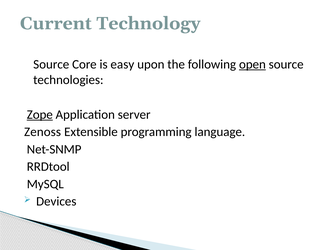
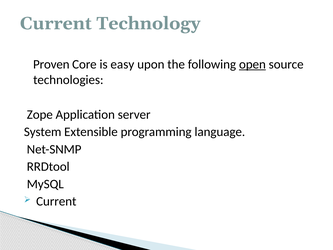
Source: Source -> Proven (51, 64)
Zope underline: present -> none (40, 114)
Zenoss: Zenoss -> System (43, 132)
Devices: Devices -> Current (56, 201)
